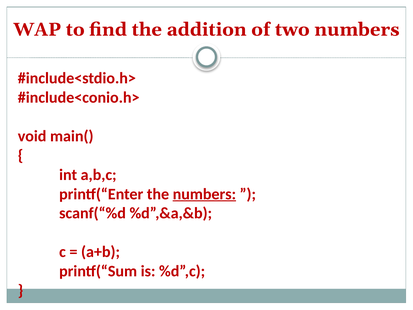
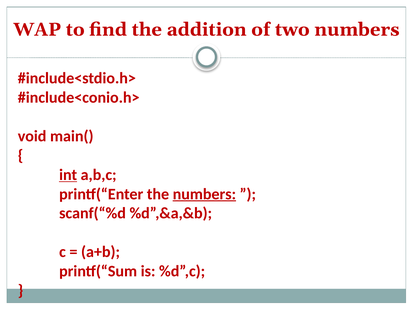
int underline: none -> present (68, 175)
